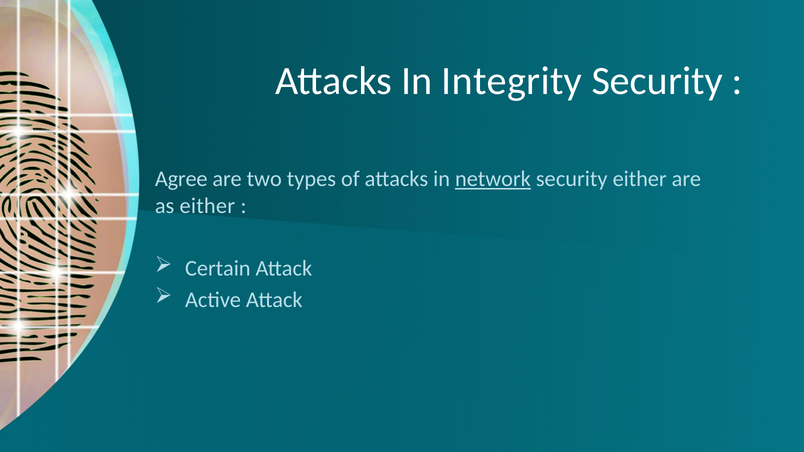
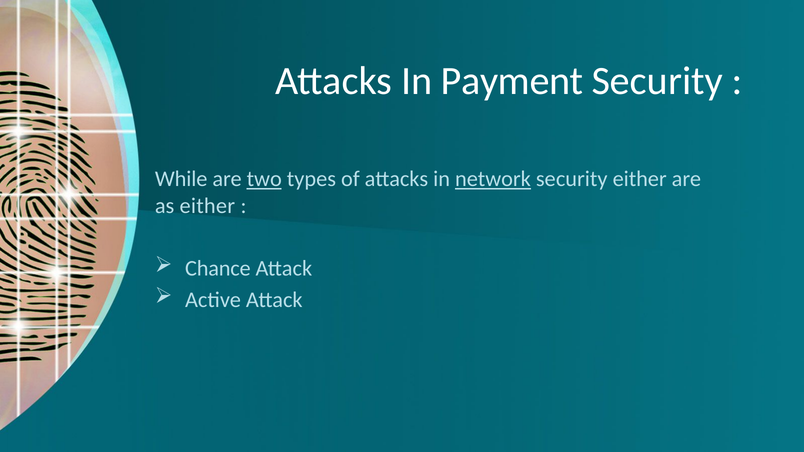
Integrity: Integrity -> Payment (512, 81)
Agree: Agree -> While (181, 179)
two underline: none -> present (264, 179)
Certain: Certain -> Chance (218, 269)
